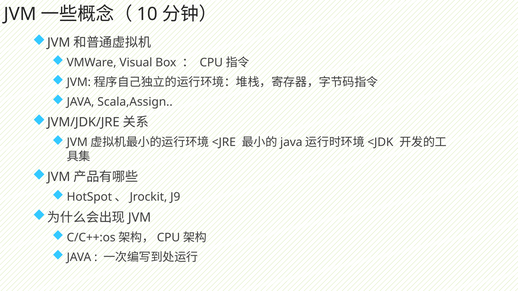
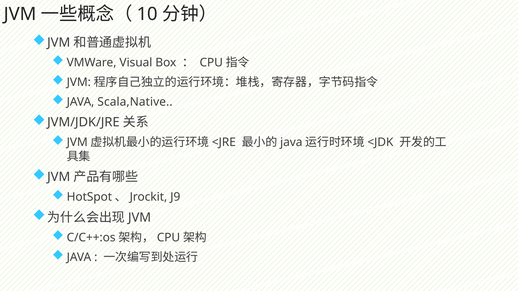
Scala,Assign: Scala,Assign -> Scala,Native (135, 102)
